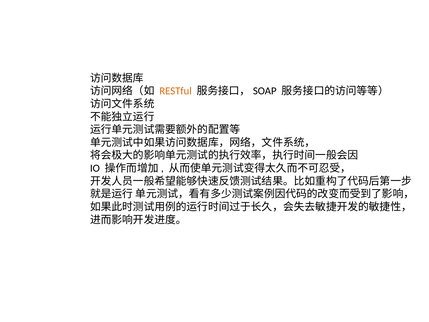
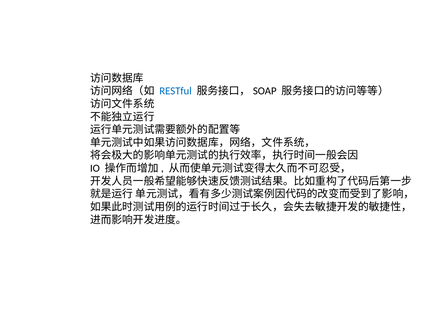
RESTful colour: orange -> blue (176, 91)
